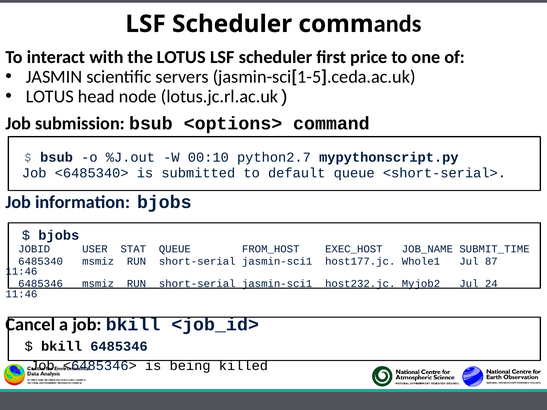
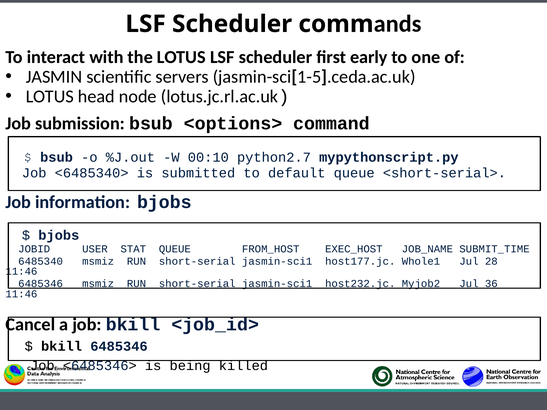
price: price -> early (369, 57)
87: 87 -> 28 (491, 261)
24: 24 -> 36 (491, 284)
